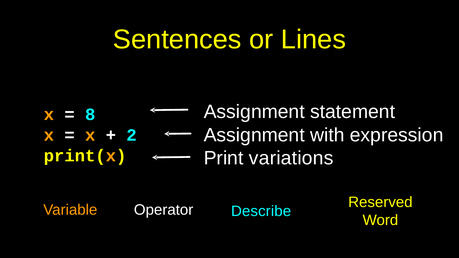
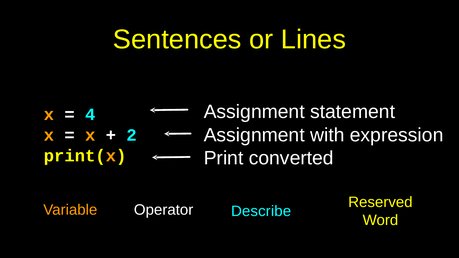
8: 8 -> 4 (90, 115)
variations: variations -> converted (291, 158)
